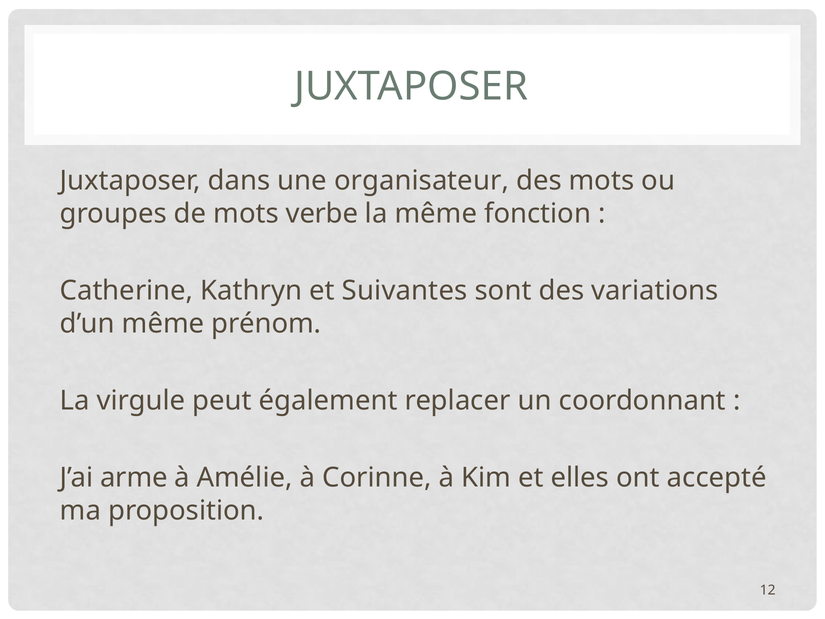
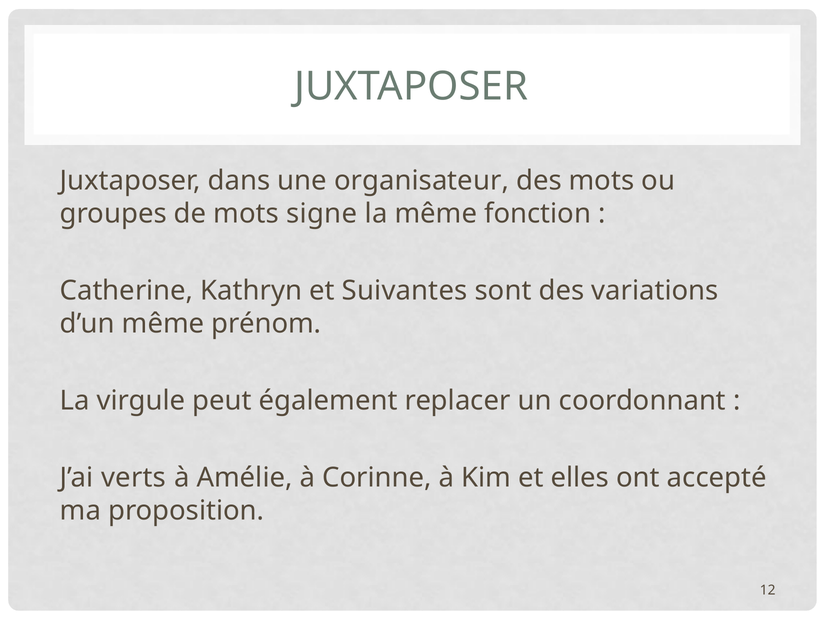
verbe: verbe -> signe (322, 214)
arme: arme -> verts (134, 478)
